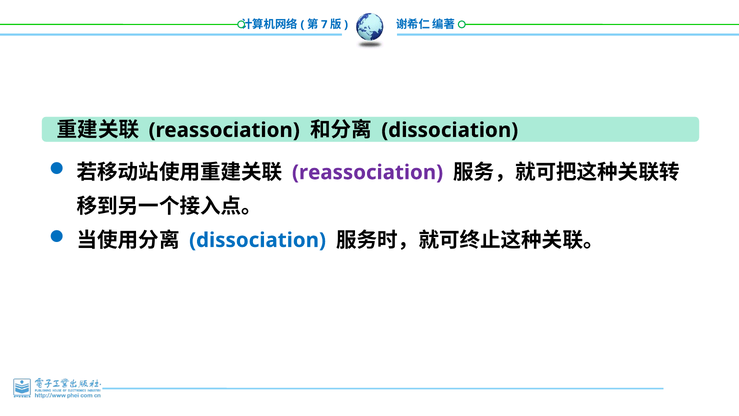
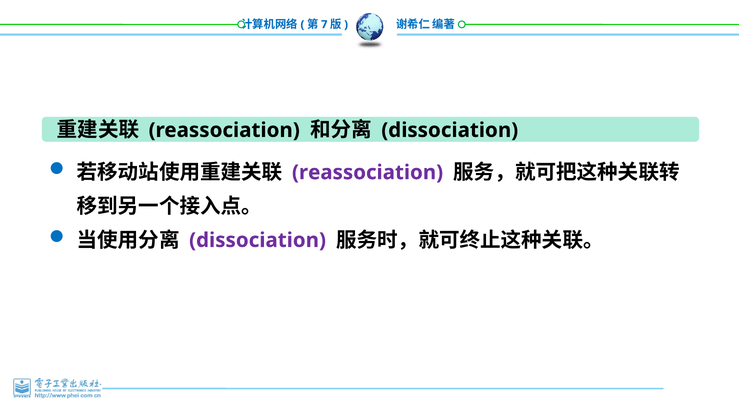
dissociation colour: blue -> purple (258, 240)
